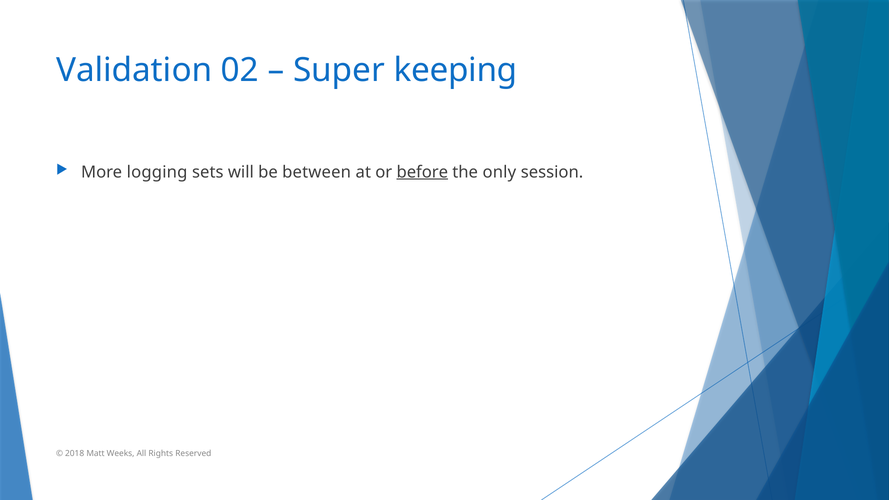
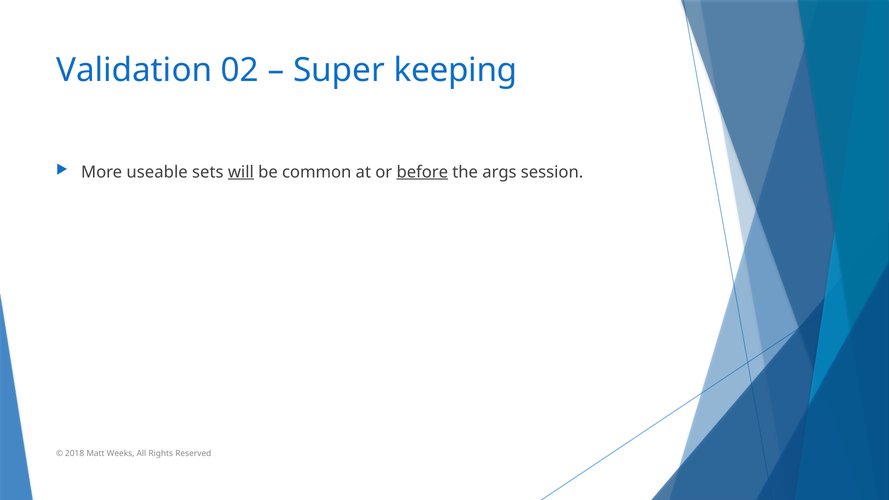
logging: logging -> useable (157, 172)
will underline: none -> present (241, 172)
between: between -> common (317, 172)
only: only -> args (499, 172)
